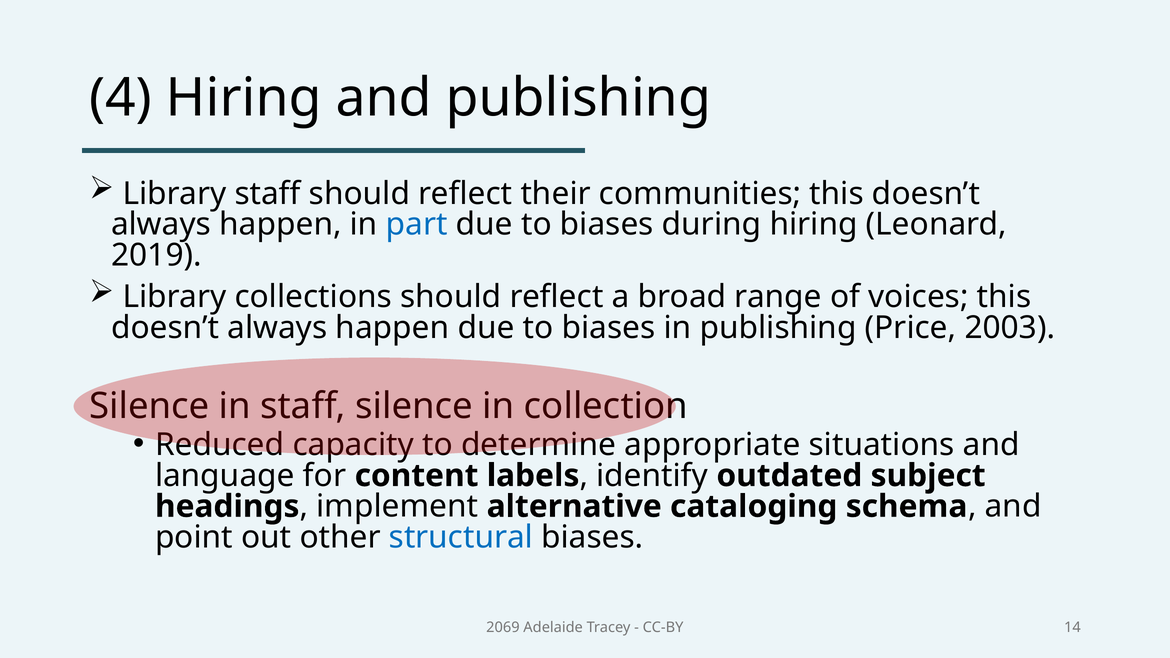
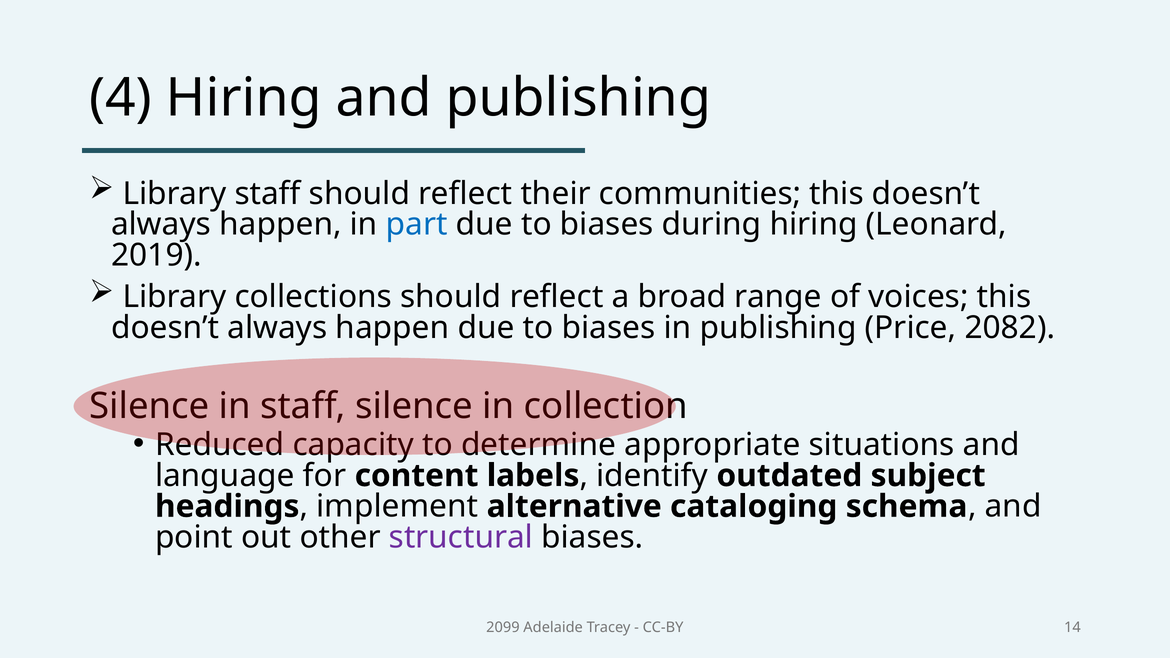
2003: 2003 -> 2082 (1010, 328)
structural colour: blue -> purple (461, 537)
2069: 2069 -> 2099 (503, 627)
